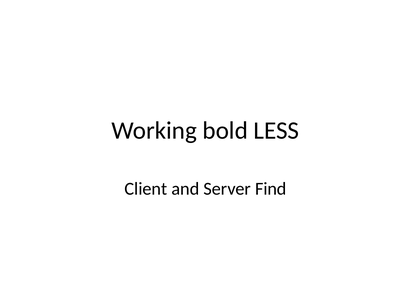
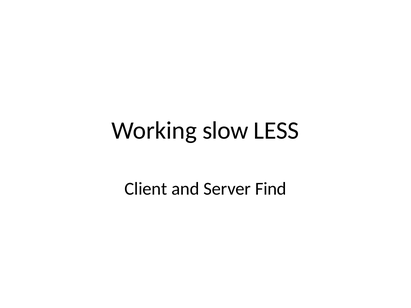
bold: bold -> slow (225, 131)
